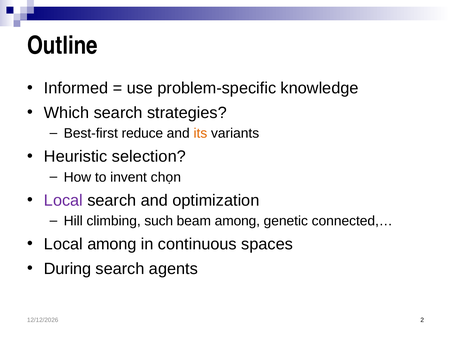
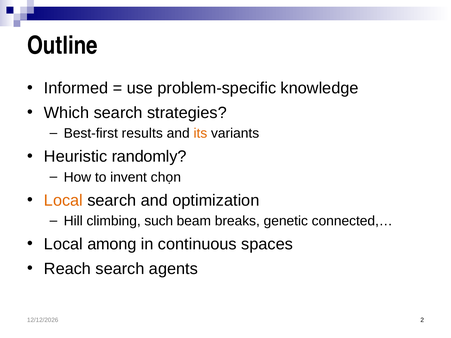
reduce: reduce -> results (142, 133)
selection: selection -> randomly (149, 157)
Local colour: purple -> orange (63, 201)
beam among: among -> breaks (237, 221)
During: During -> Reach (67, 269)
